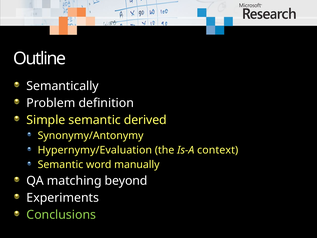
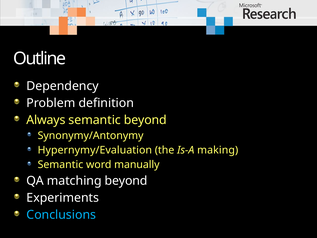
Semantically: Semantically -> Dependency (63, 86)
Simple: Simple -> Always (46, 120)
semantic derived: derived -> beyond (145, 120)
context: context -> making (218, 150)
Conclusions colour: light green -> light blue (61, 215)
